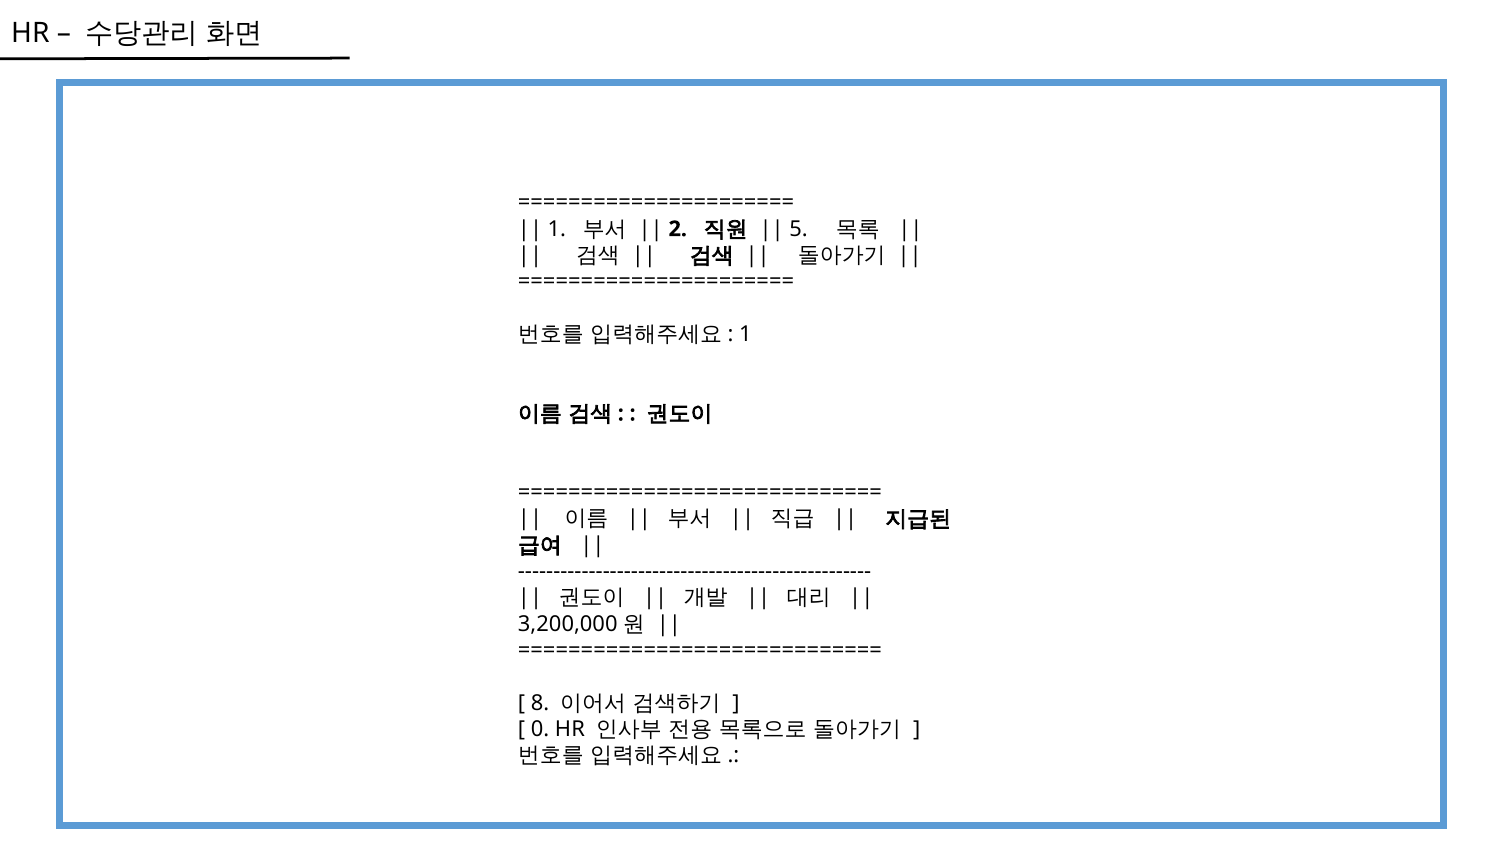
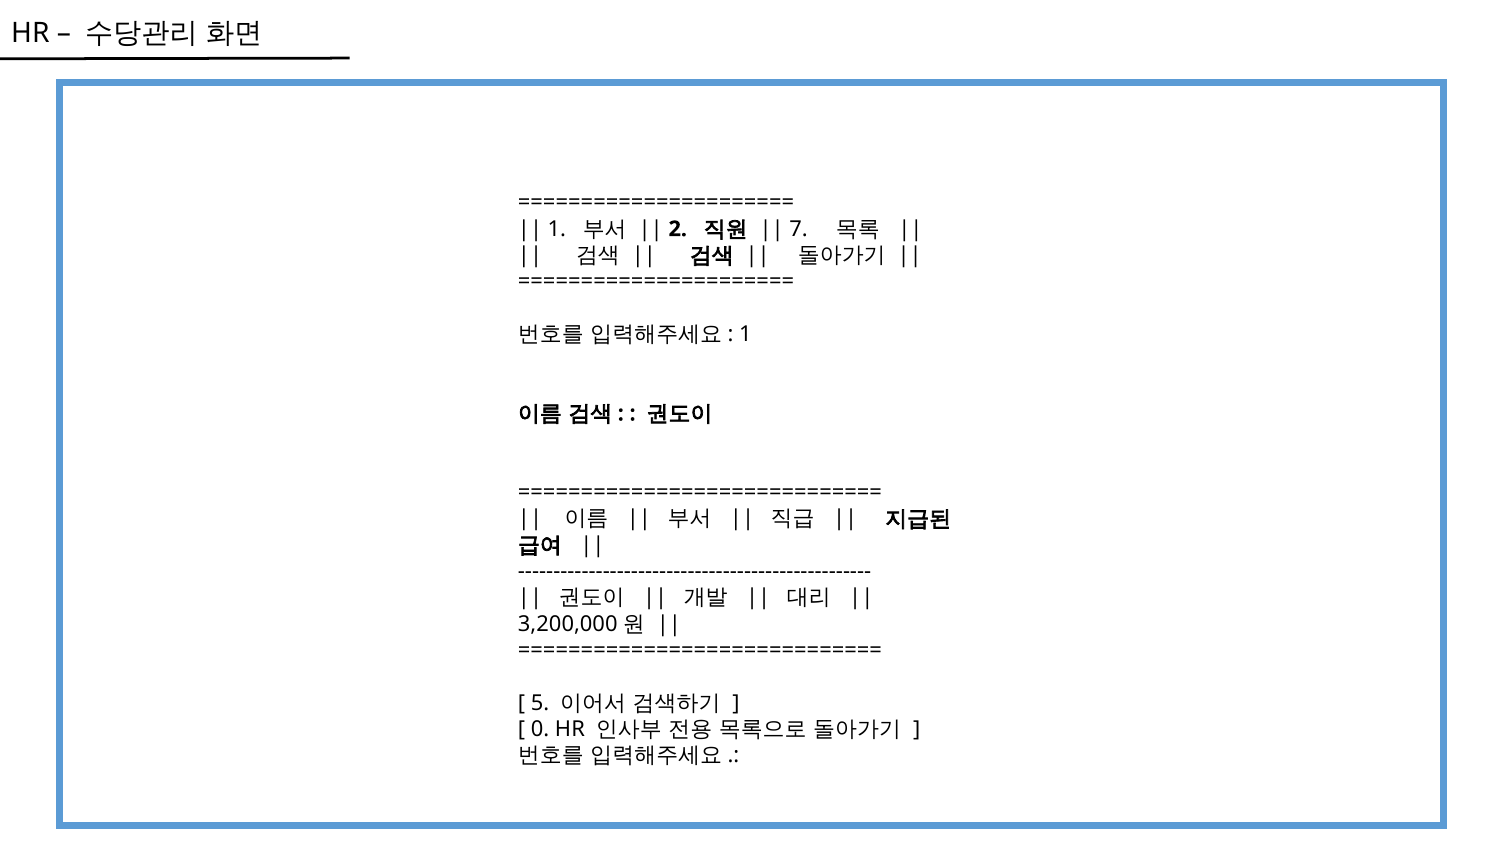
5: 5 -> 7 (799, 229)
8: 8 -> 5 (540, 703)
